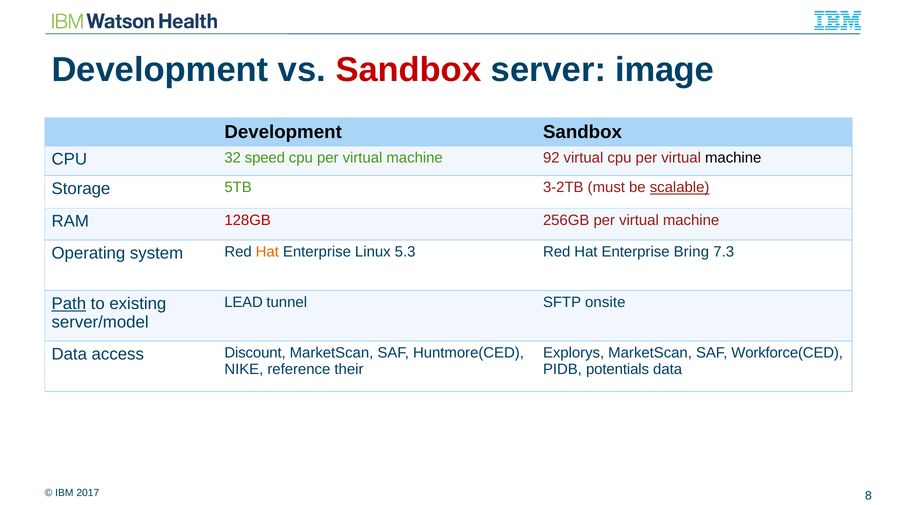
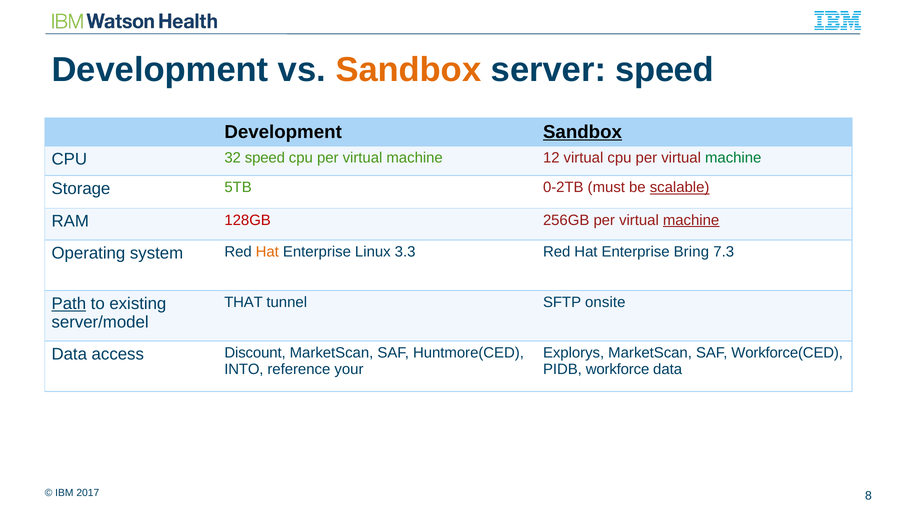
Sandbox colour: red -> orange (408, 70)
server image: image -> speed (665, 70)
Sandbox underline: none -> present (582, 132)
92: 92 -> 12 (551, 158)
machine colour: black -> green (733, 158)
3-2TB: 3-2TB -> 0-2TB (563, 187)
machine underline: none -> present (691, 220)
5.3: 5.3 -> 3.3 (405, 252)
LEAD: LEAD -> THAT (244, 302)
NIKE: NIKE -> INTO (244, 369)
their: their -> your (349, 369)
potentials: potentials -> workforce (618, 369)
